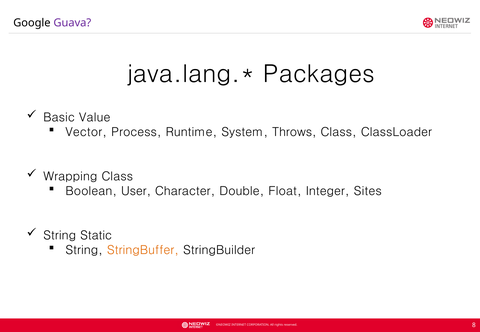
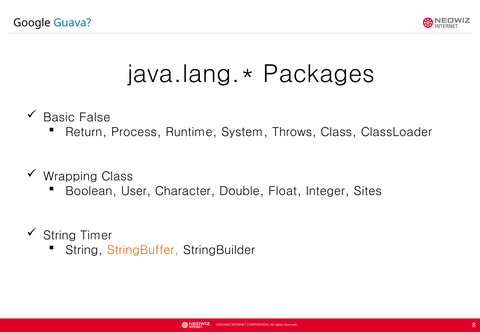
Guava colour: purple -> blue (72, 23)
Value: Value -> False (95, 117)
Vector: Vector -> Return (86, 132)
Static: Static -> Timer (96, 236)
